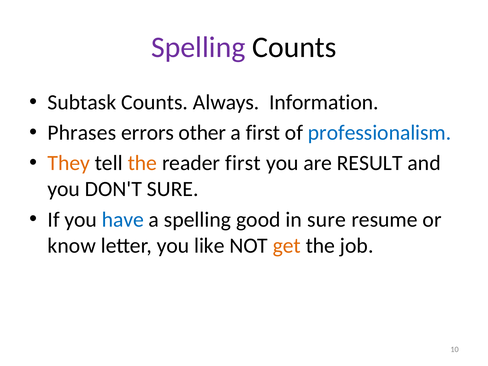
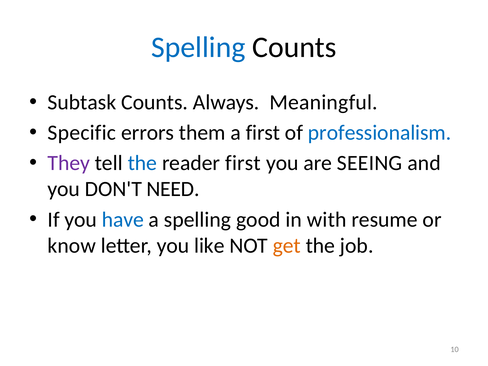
Spelling colour: purple -> blue (198, 47)
Information: Information -> Meaningful (324, 102)
Phrases: Phrases -> Specific (82, 133)
other: other -> them (202, 133)
They colour: orange -> purple (69, 163)
the colour: orange -> blue (142, 163)
RESULT: RESULT -> SEEING (370, 163)
DON'T SURE: SURE -> NEED (173, 189)
in sure: sure -> with (327, 220)
